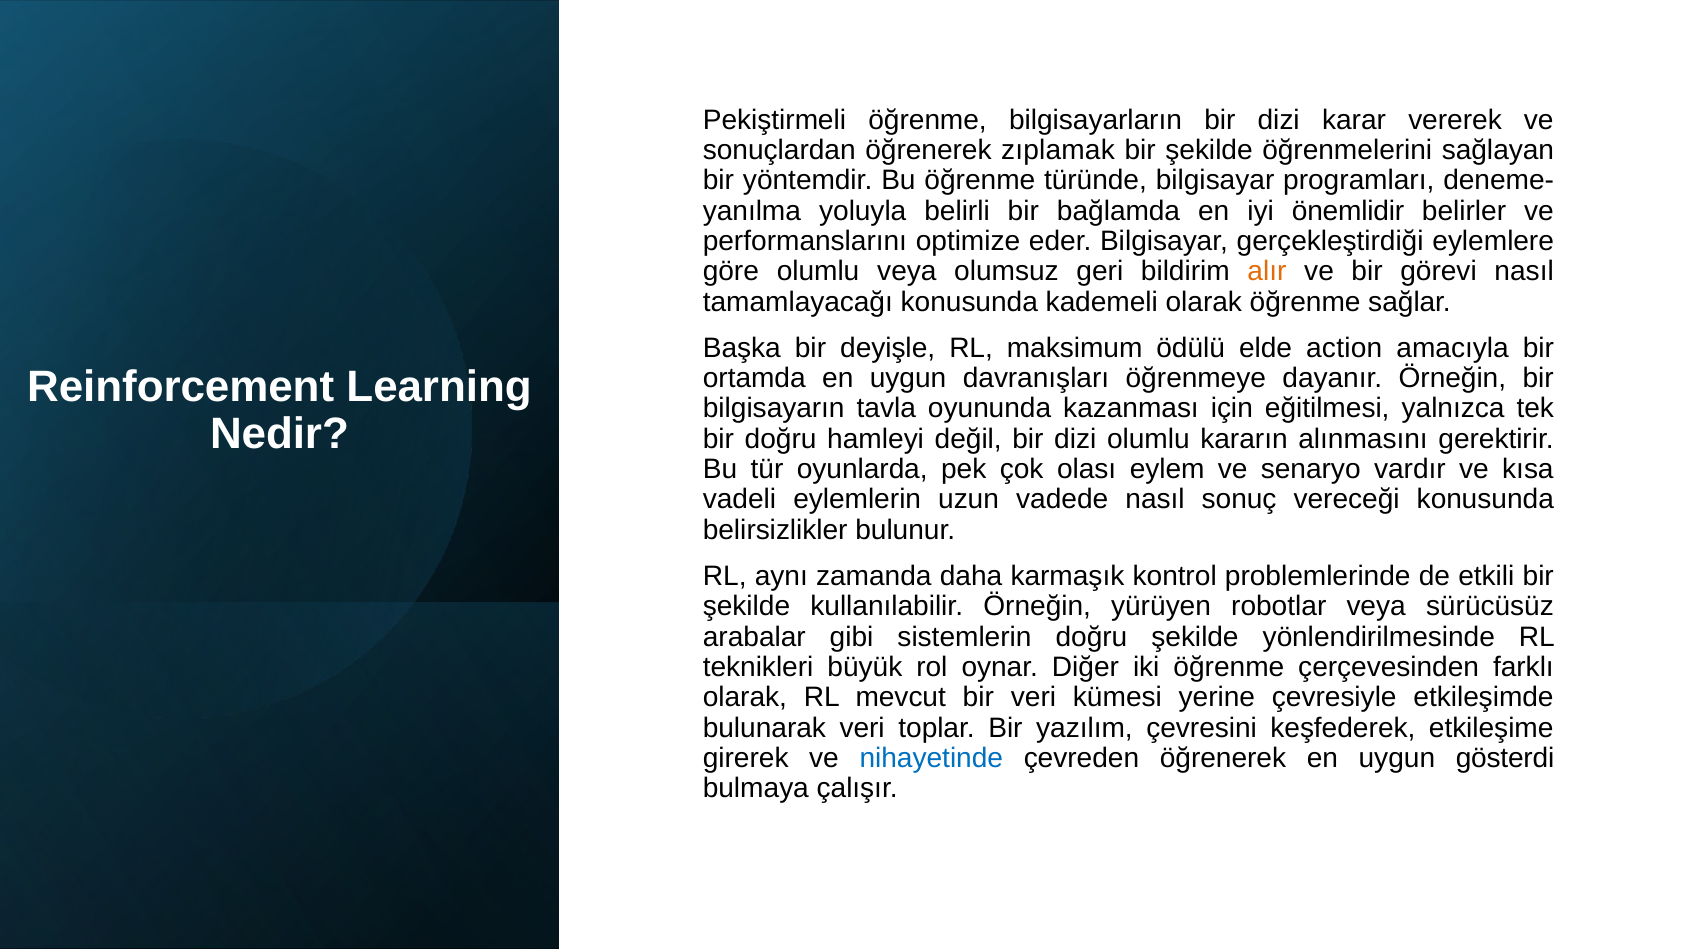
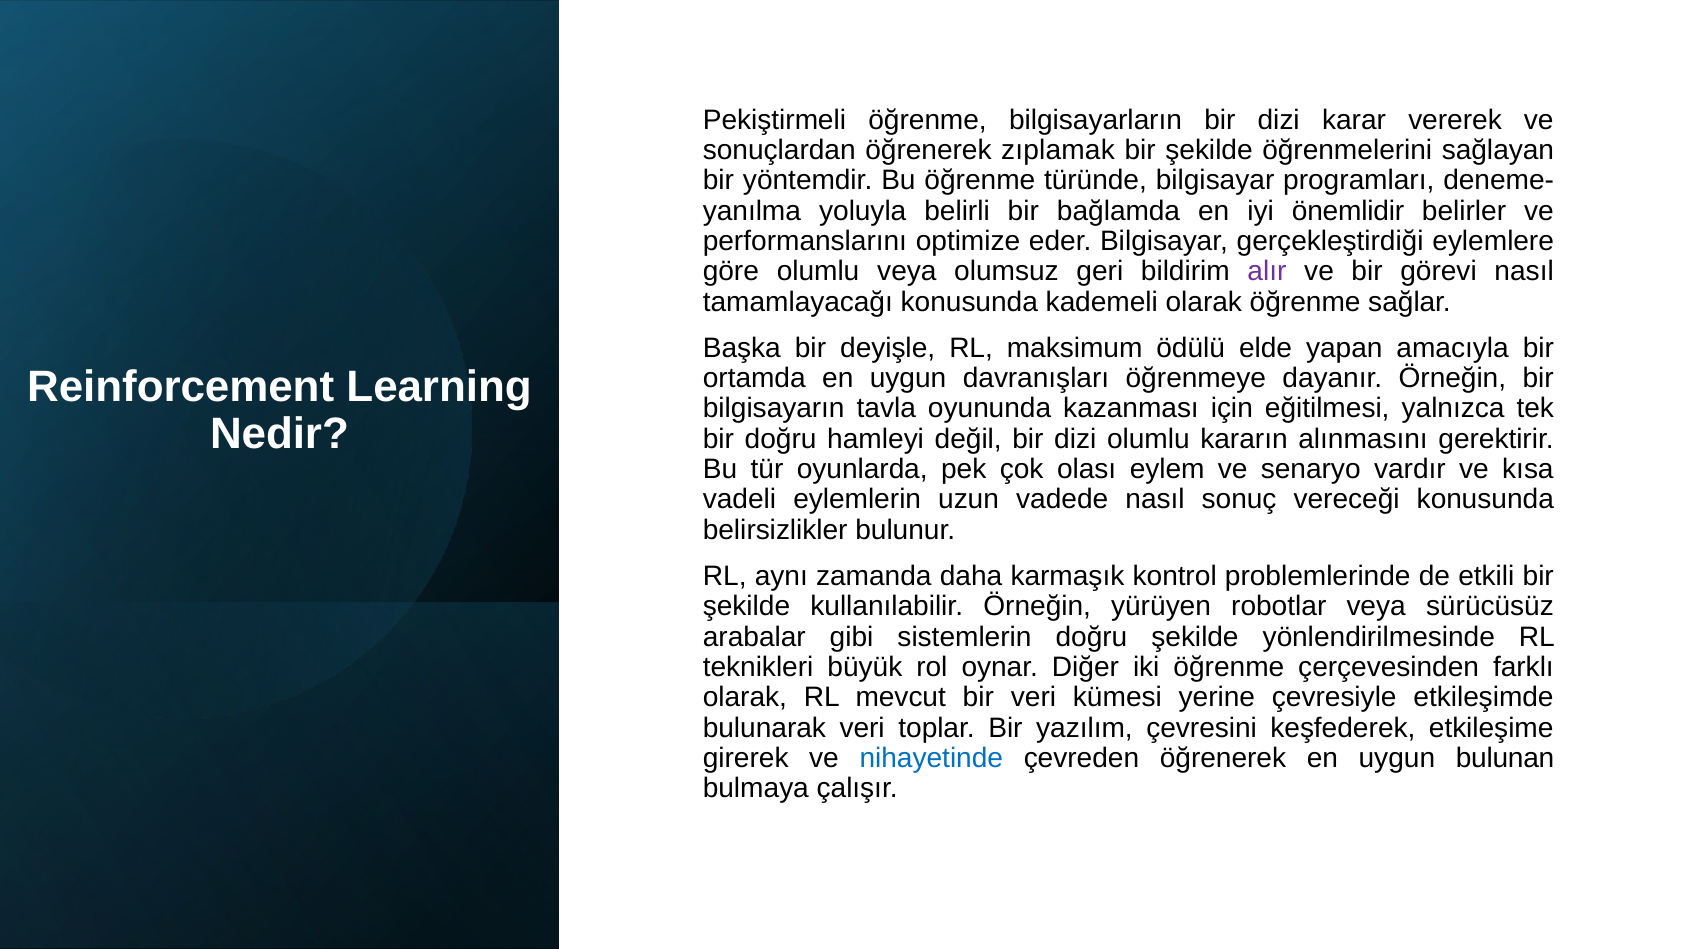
alır colour: orange -> purple (1267, 272)
action: action -> yapan (1344, 348)
gösterdi: gösterdi -> bulunan (1505, 758)
